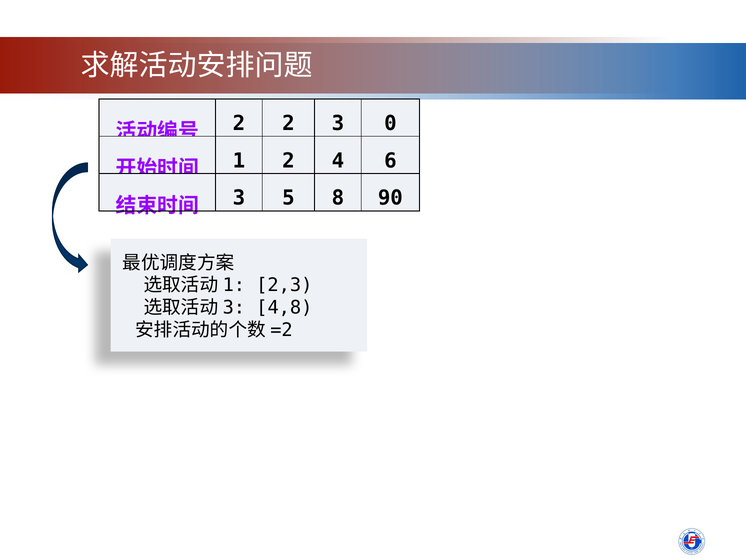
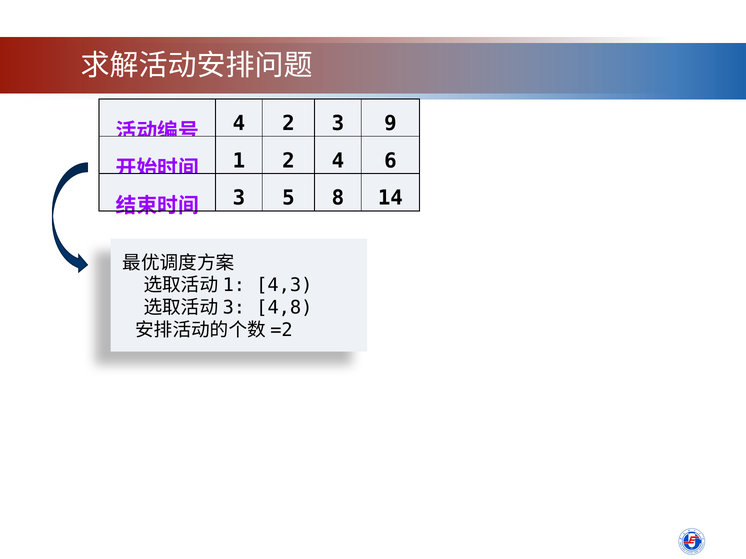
2: 2 -> 4 (239, 124)
0: 0 -> 9 (390, 124)
90: 90 -> 14 (390, 198)
2,3: 2,3 -> 4,3 (284, 286)
